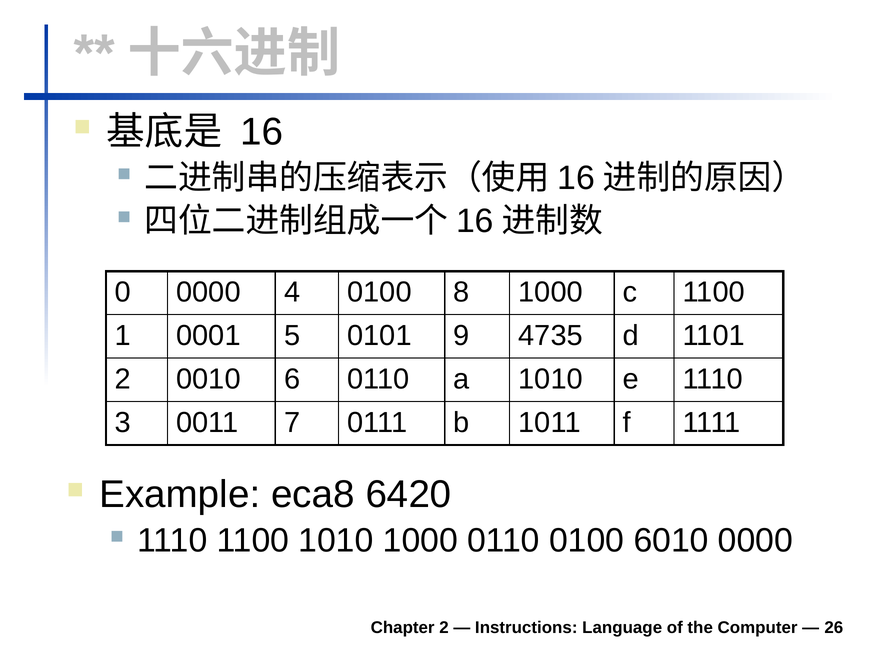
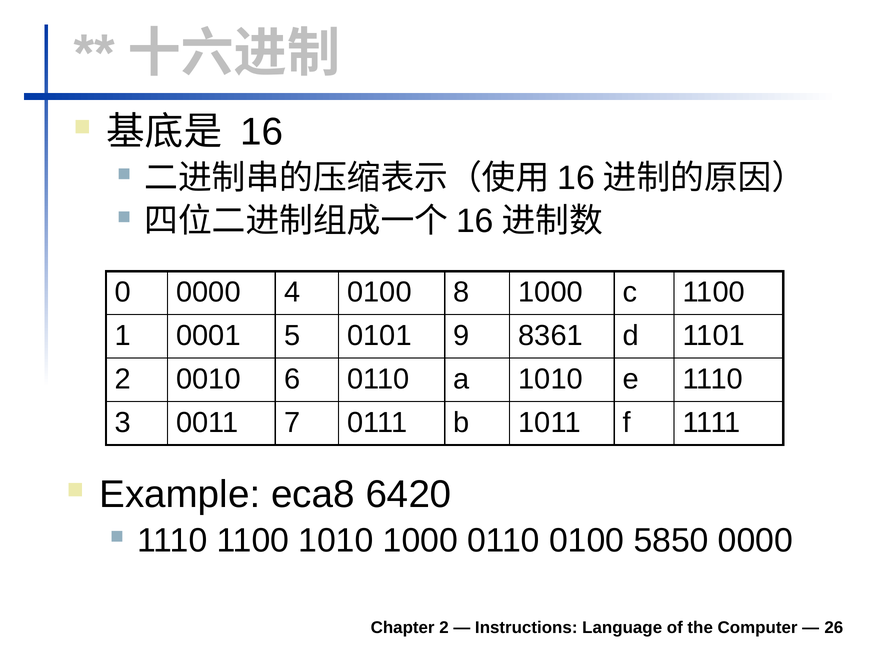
4735: 4735 -> 8361 (551, 336)
6010: 6010 -> 5850 (671, 540)
